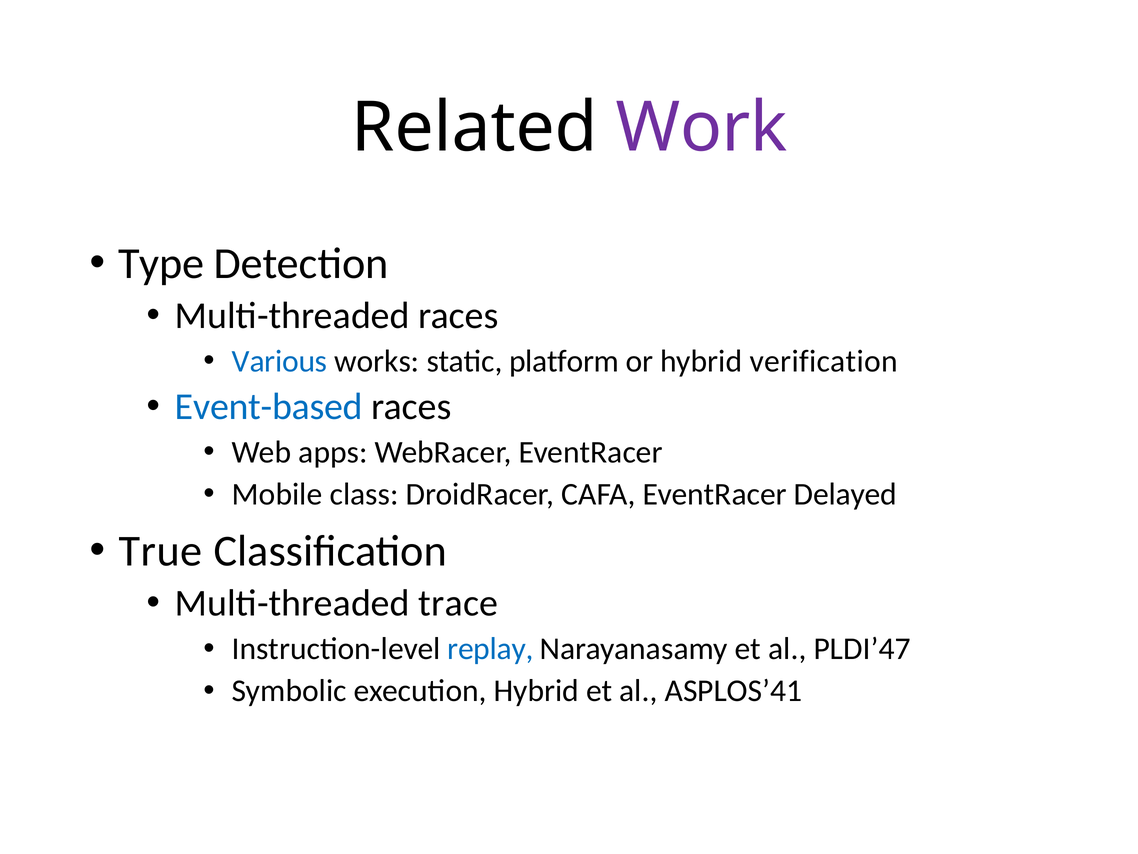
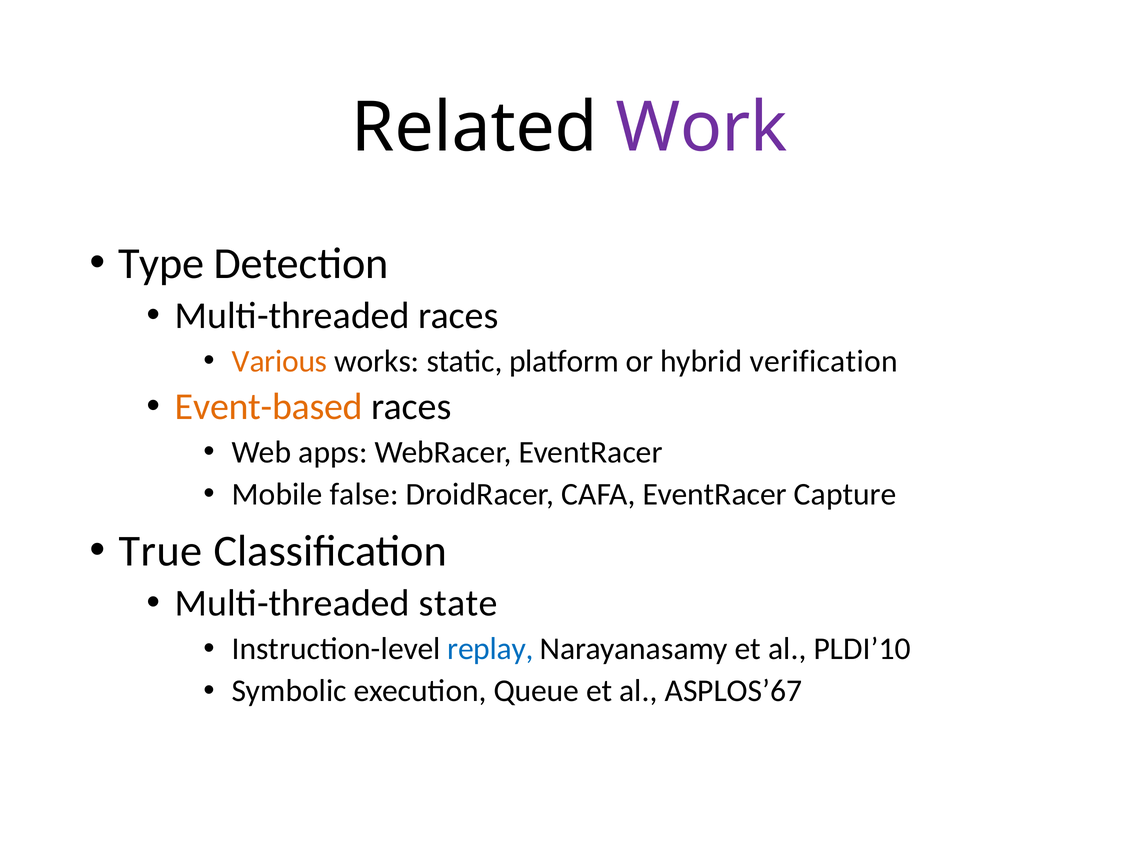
Various colour: blue -> orange (280, 361)
Event-based colour: blue -> orange (269, 406)
class: class -> false (364, 494)
Delayed: Delayed -> Capture (845, 494)
trace: trace -> state (458, 603)
PLDI’47: PLDI’47 -> PLDI’10 (862, 648)
execution Hybrid: Hybrid -> Queue (536, 691)
ASPLOS’41: ASPLOS’41 -> ASPLOS’67 (733, 691)
